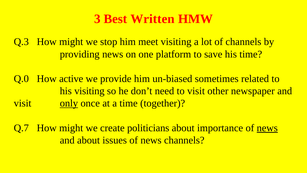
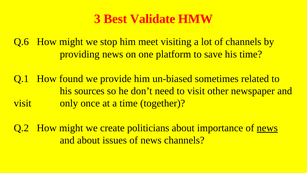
Written: Written -> Validate (153, 19)
Q.3: Q.3 -> Q.6 (21, 42)
Q.0: Q.0 -> Q.1 (21, 79)
active: active -> found (71, 79)
his visiting: visiting -> sources (89, 91)
only underline: present -> none (69, 103)
Q.7: Q.7 -> Q.2 (21, 128)
